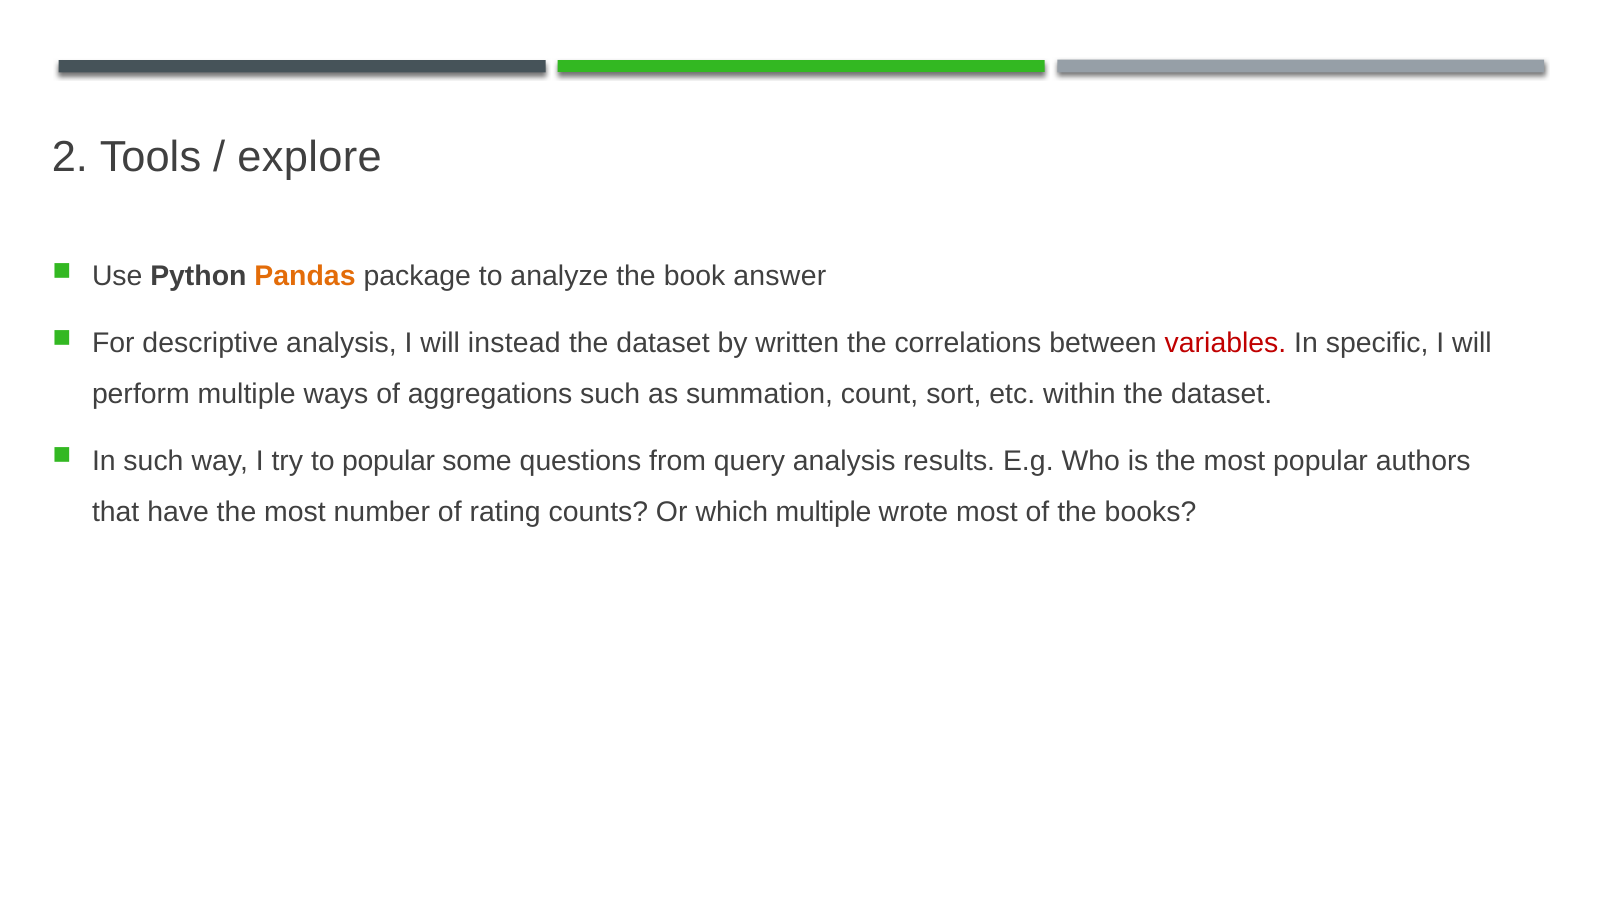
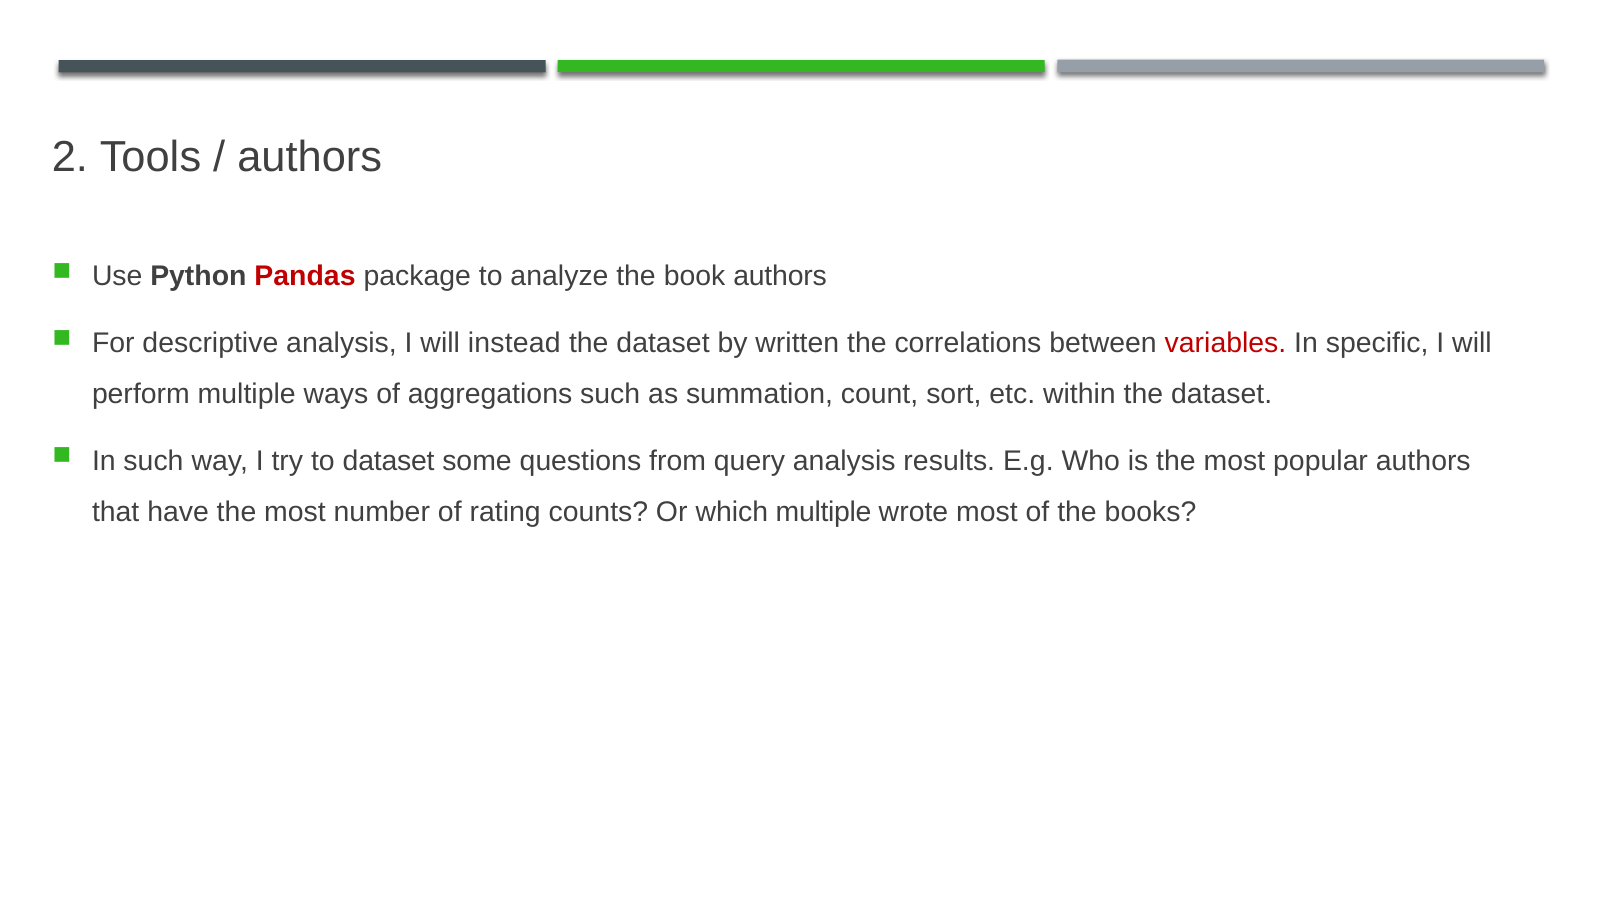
explore: explore -> authors (310, 157)
Pandas colour: orange -> red (305, 276)
book answer: answer -> authors (780, 276)
to popular: popular -> dataset (389, 461)
